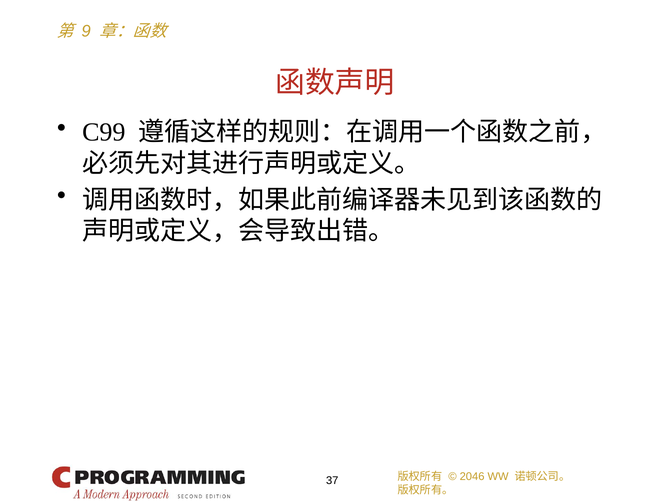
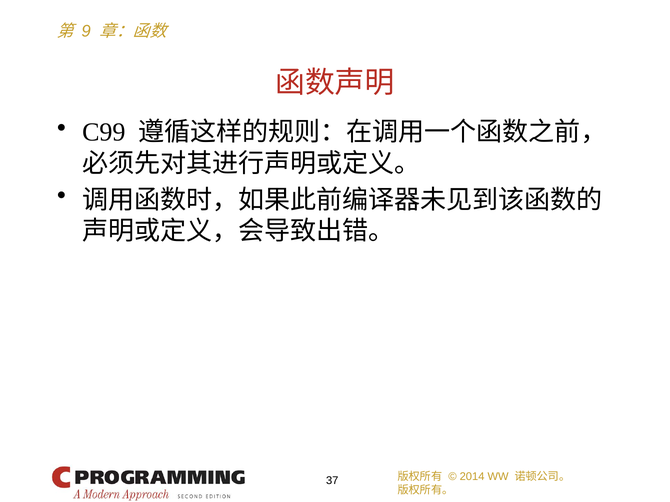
2046: 2046 -> 2014 (472, 477)
